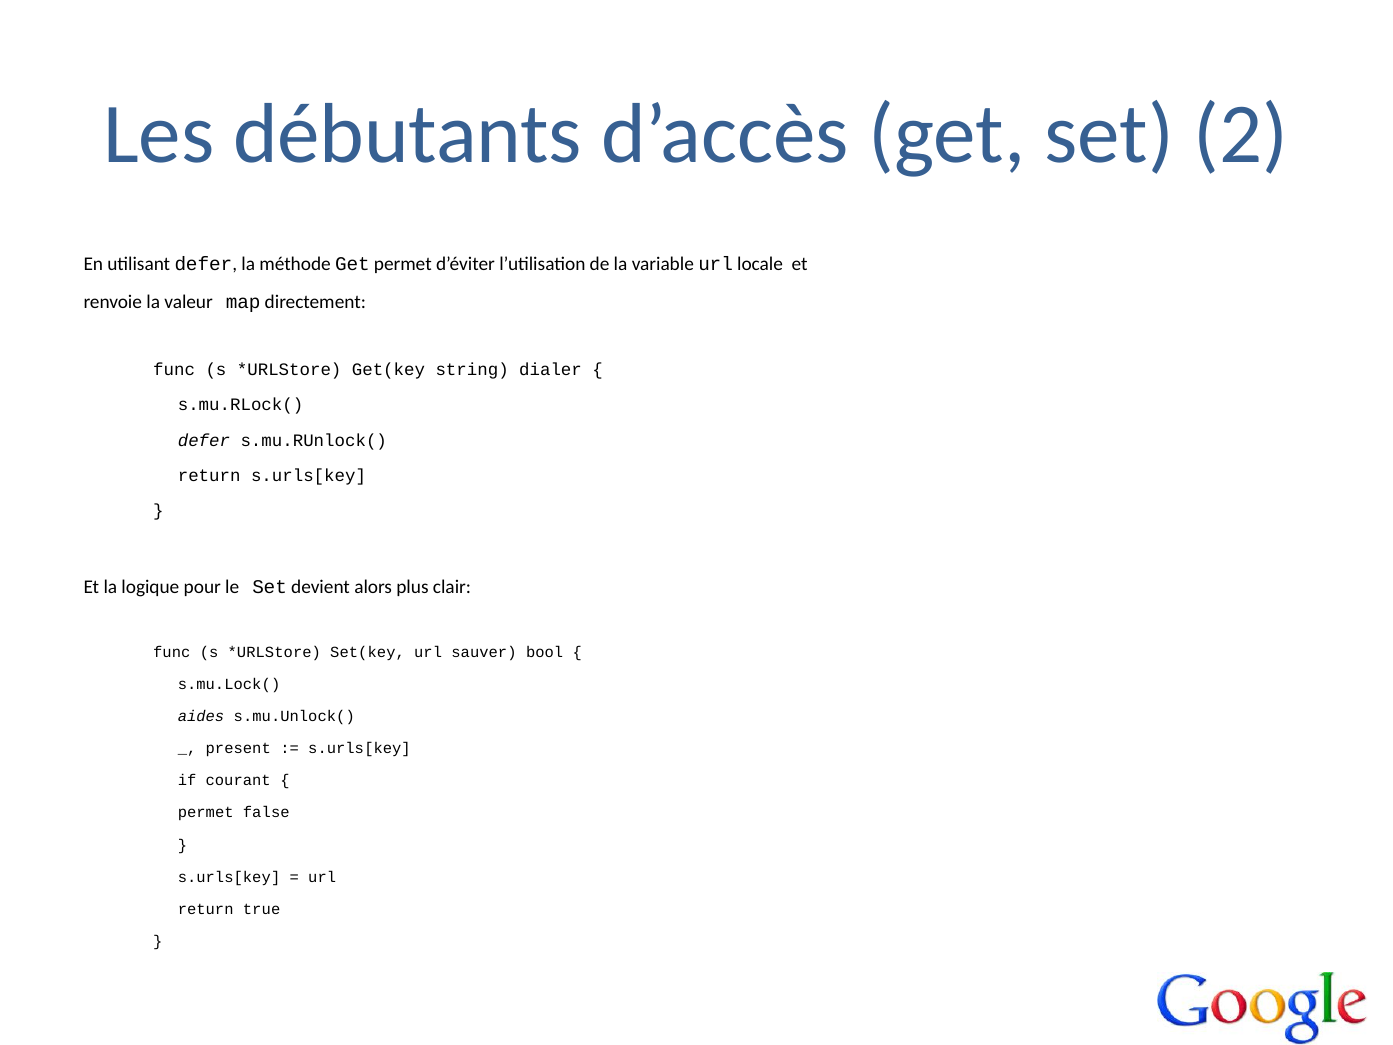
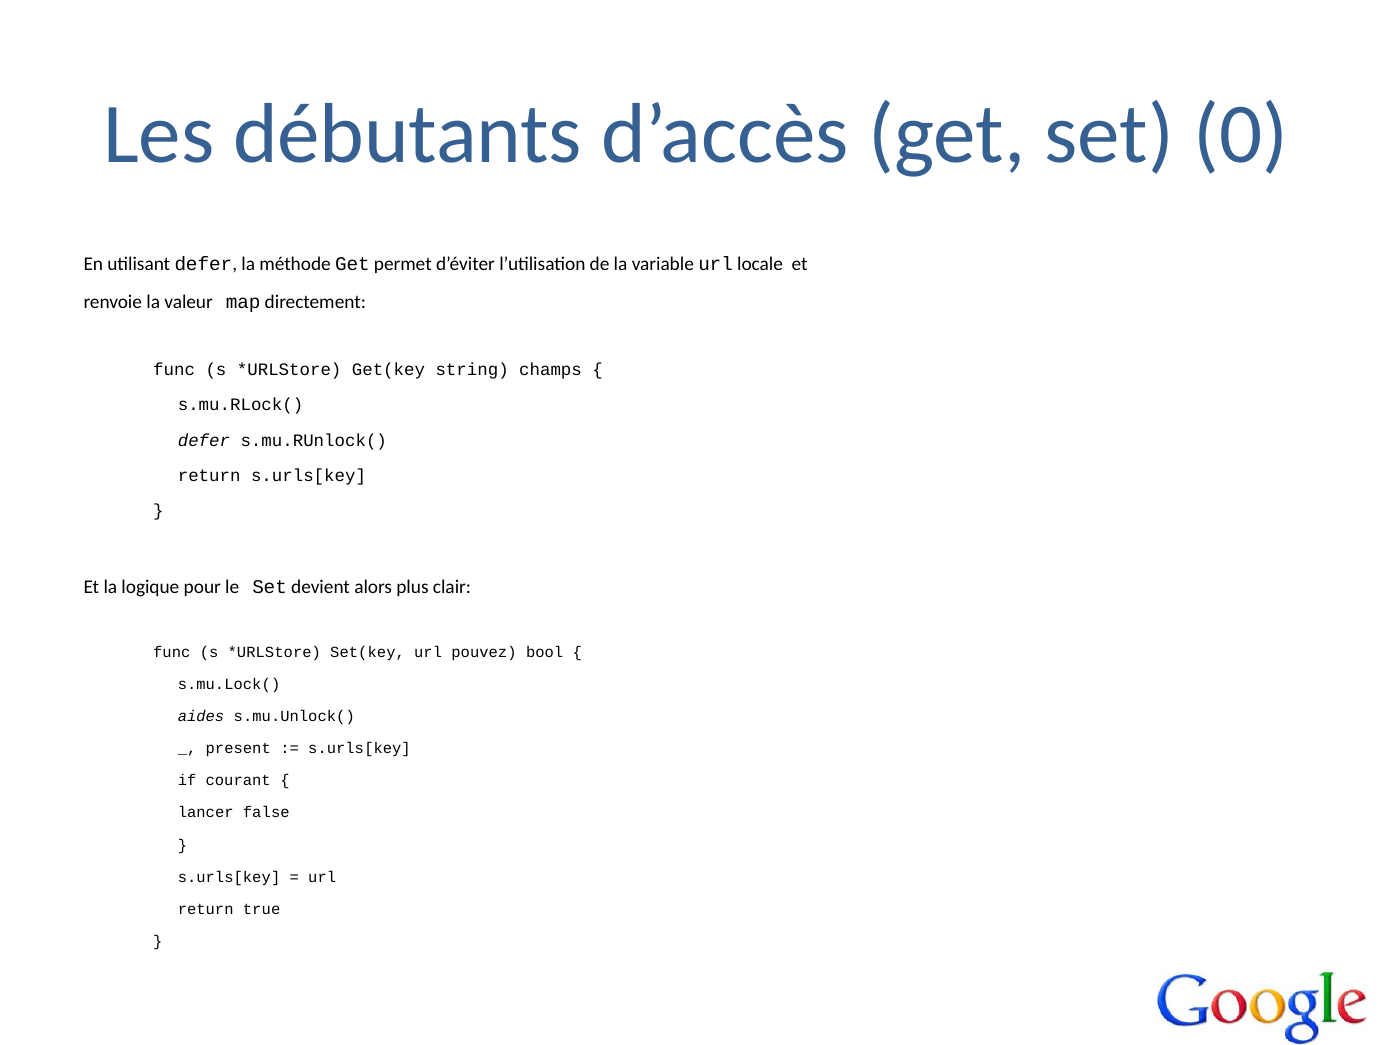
2: 2 -> 0 (1241, 135)
dialer: dialer -> champs (551, 370)
sauver: sauver -> pouvez (484, 652)
permet: permet -> lancer (206, 813)
